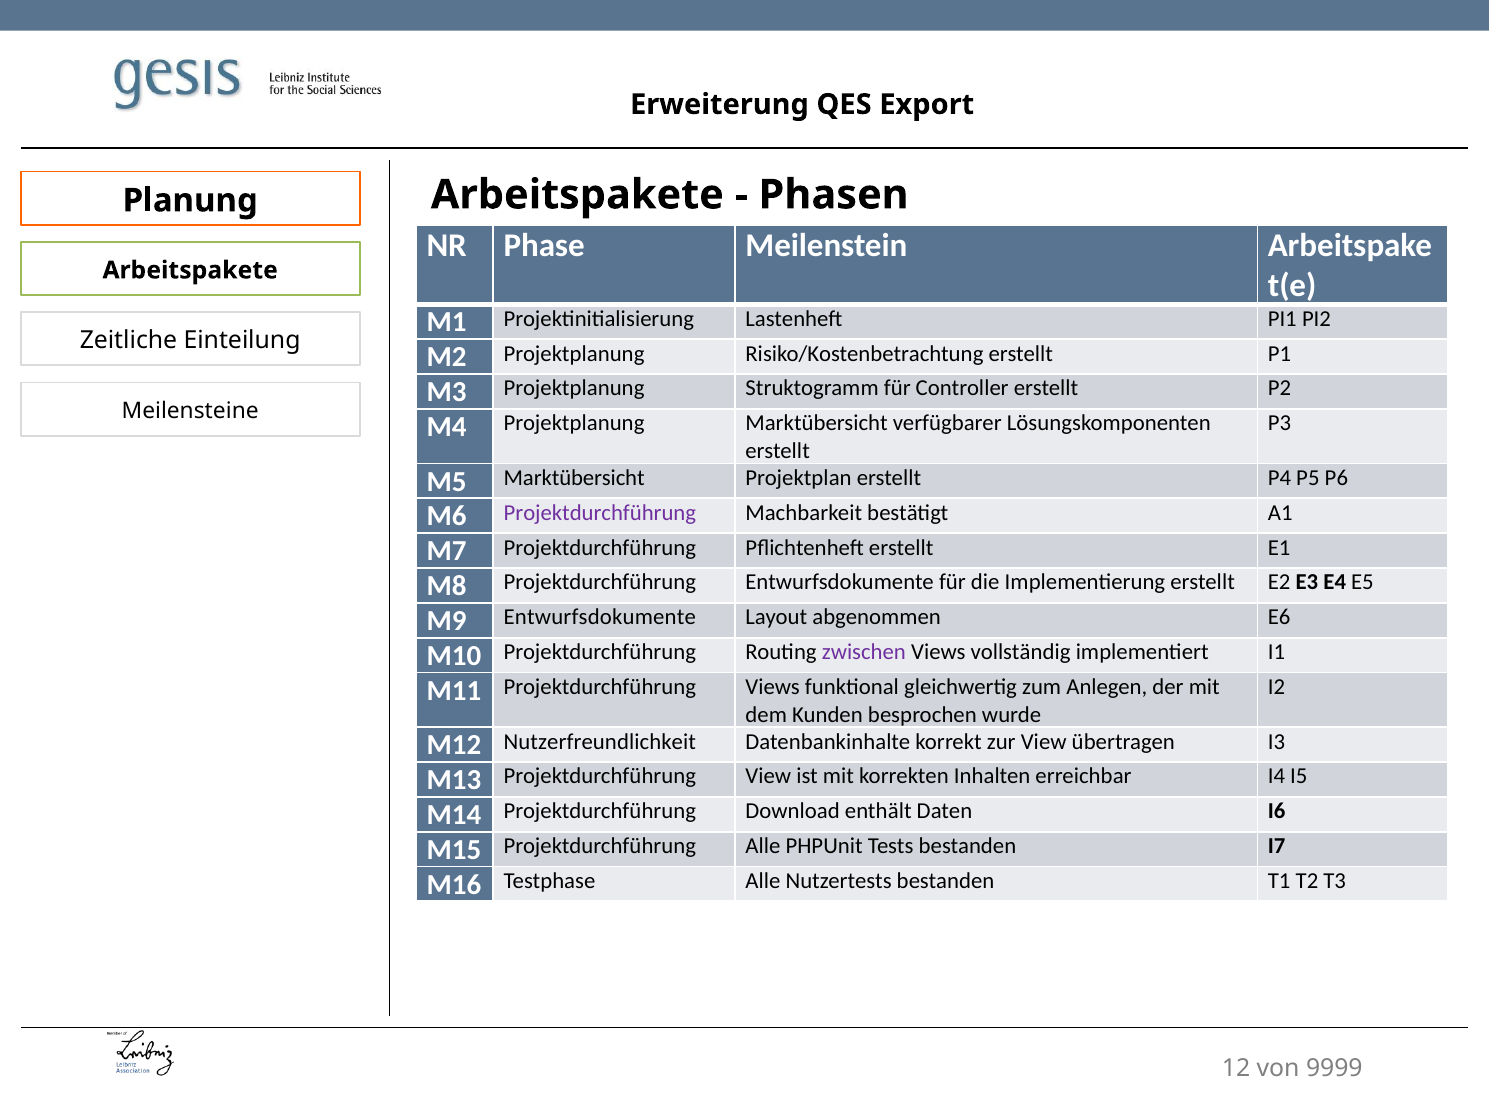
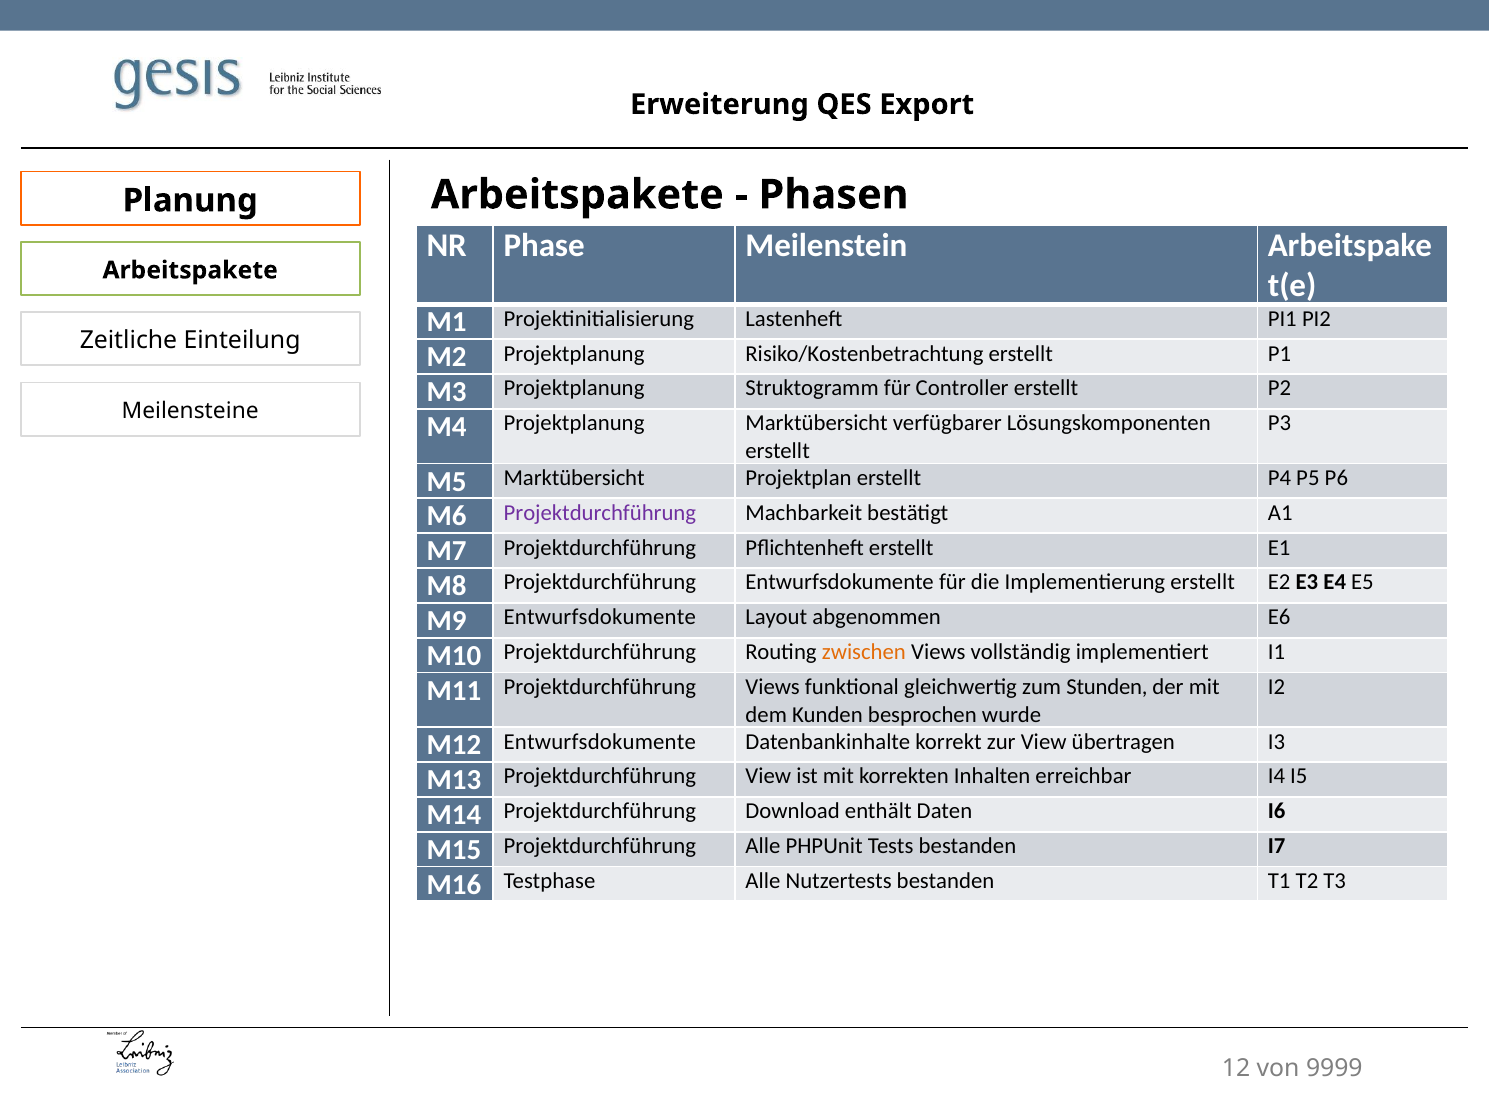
zwischen colour: purple -> orange (864, 652)
Anlegen: Anlegen -> Stunden (1107, 687)
M12 Nutzerfreundlichkeit: Nutzerfreundlichkeit -> Entwurfsdokumente (600, 741)
